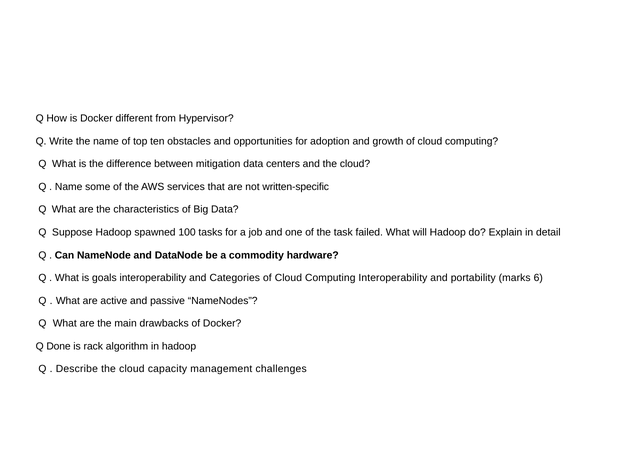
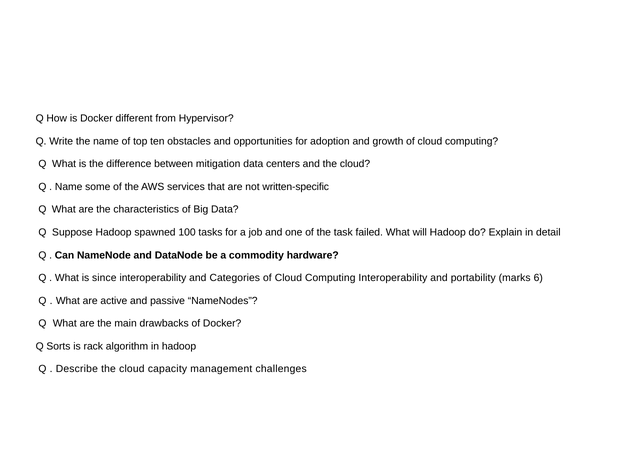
goals: goals -> since (104, 278)
Done: Done -> Sorts (58, 347)
